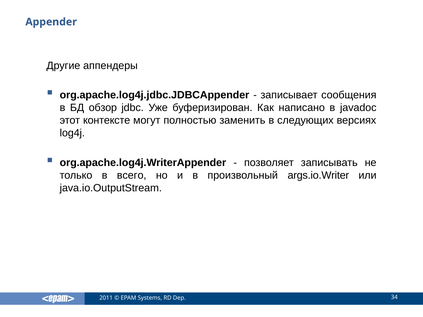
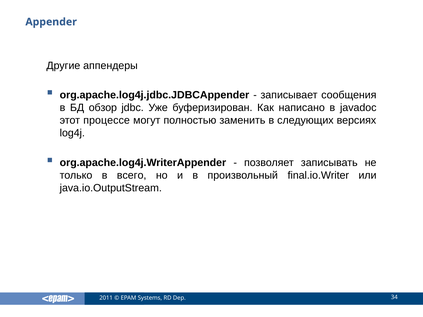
контексте: контексте -> процессе (107, 121)
args.io.Writer: args.io.Writer -> final.io.Writer (318, 176)
